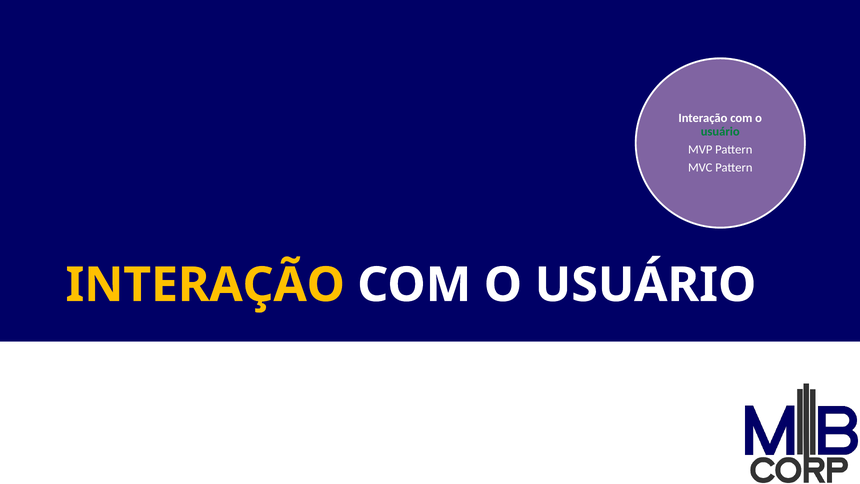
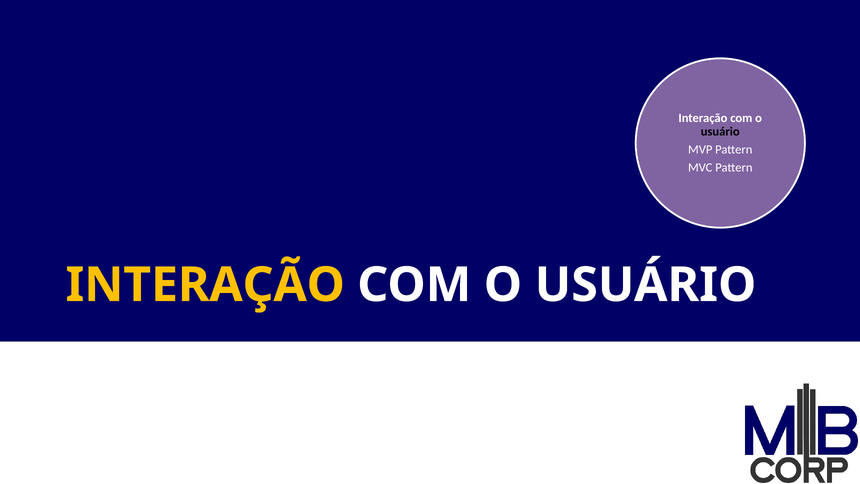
usuário colour: green -> black (720, 132)
